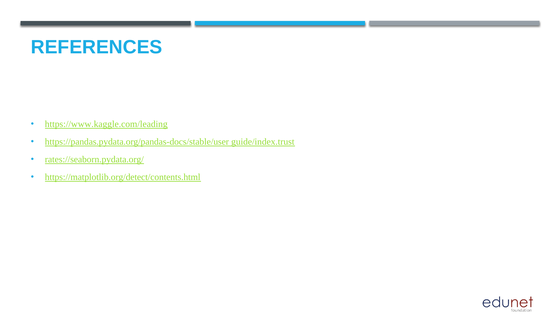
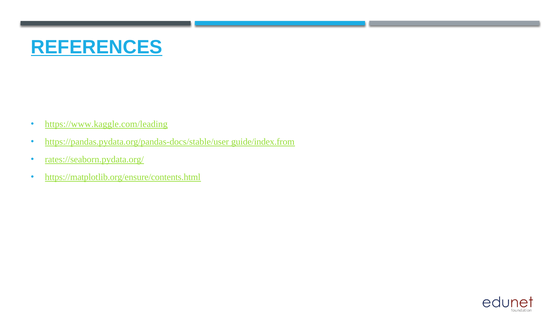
REFERENCES underline: none -> present (97, 47)
guide/index.trust: guide/index.trust -> guide/index.from (263, 142)
https://matplotlib.org/detect/contents.html: https://matplotlib.org/detect/contents.html -> https://matplotlib.org/ensure/contents.html (123, 177)
